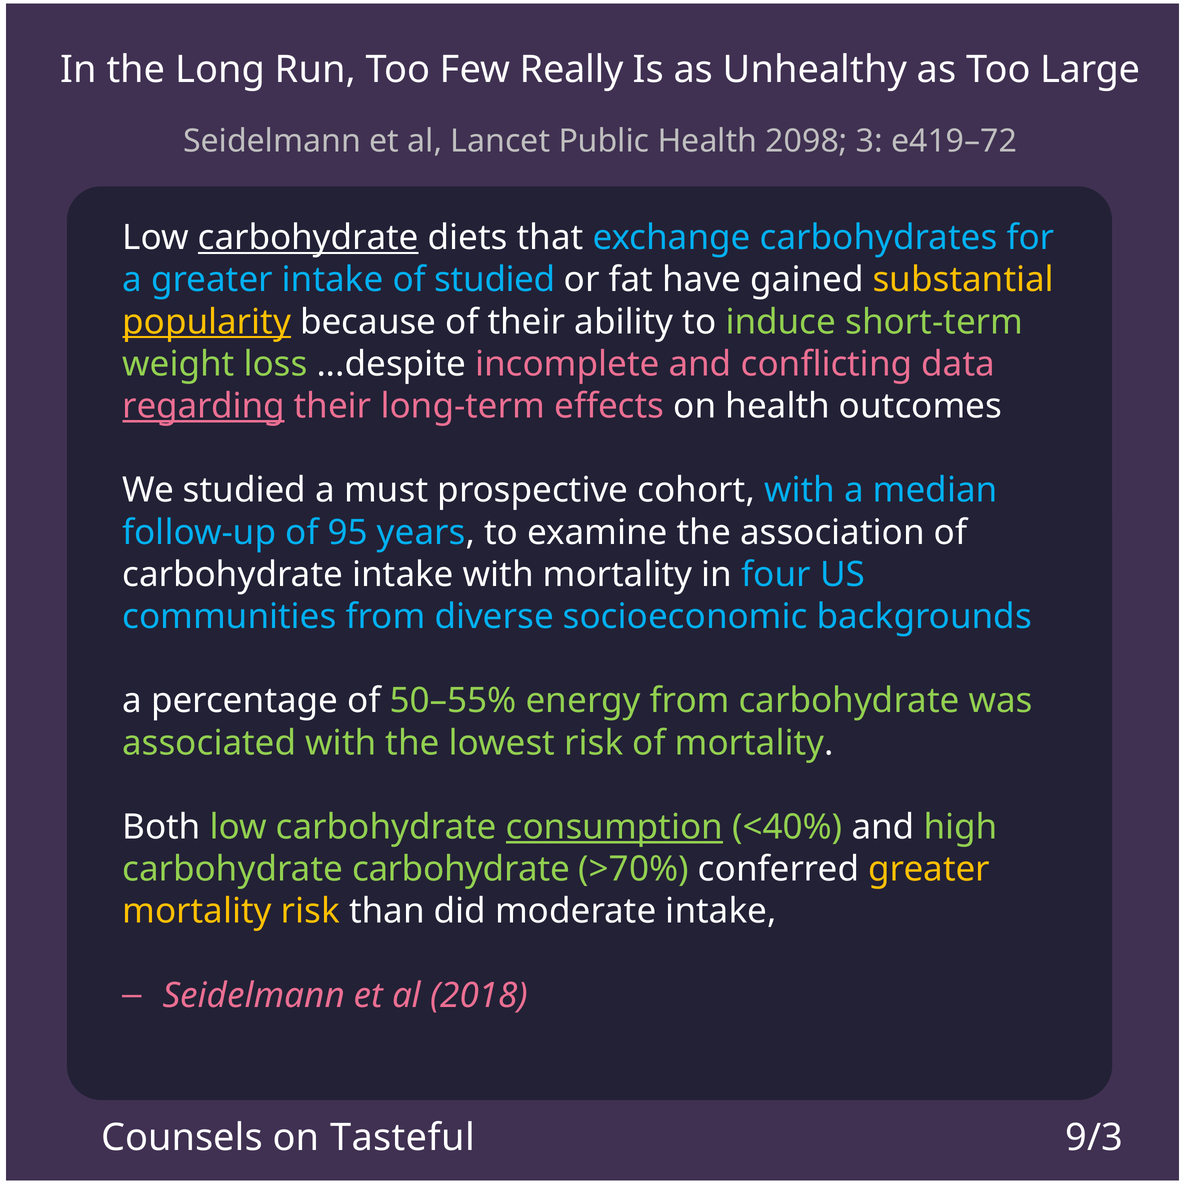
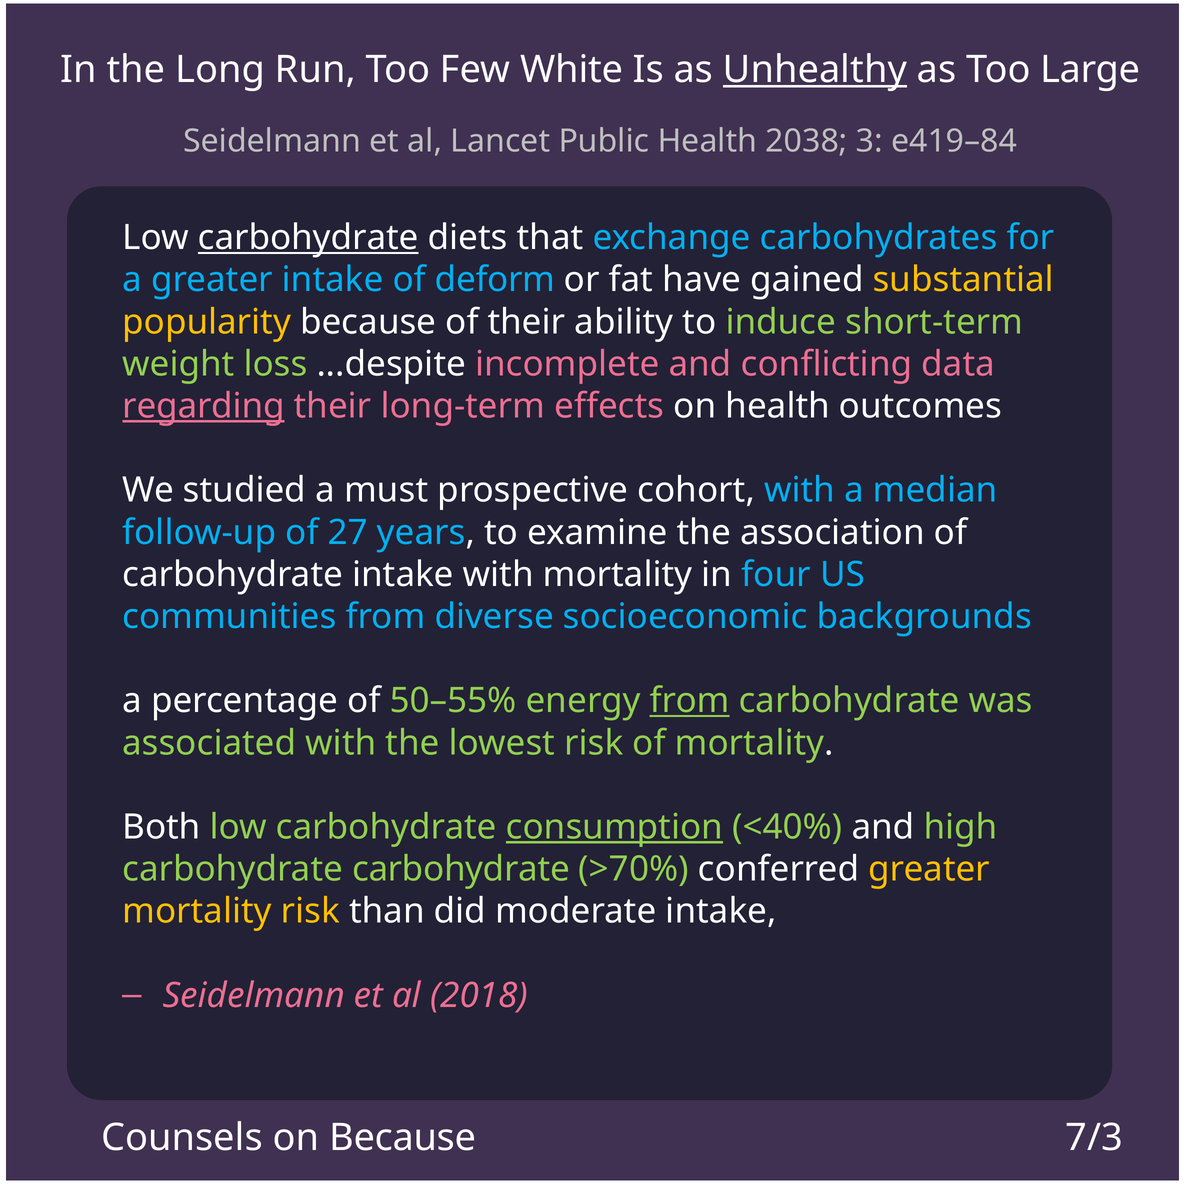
Really: Really -> White (572, 70)
Unhealthy underline: none -> present (815, 70)
2098: 2098 -> 2038 (806, 141)
e419–72: e419–72 -> e419–84 (954, 141)
of studied: studied -> deform (495, 280)
popularity underline: present -> none (207, 322)
95: 95 -> 27 (348, 532)
from underline: none -> present (690, 701)
on Tasteful: Tasteful -> Because (403, 1138)
9/3: 9/3 -> 7/3 (1094, 1138)
